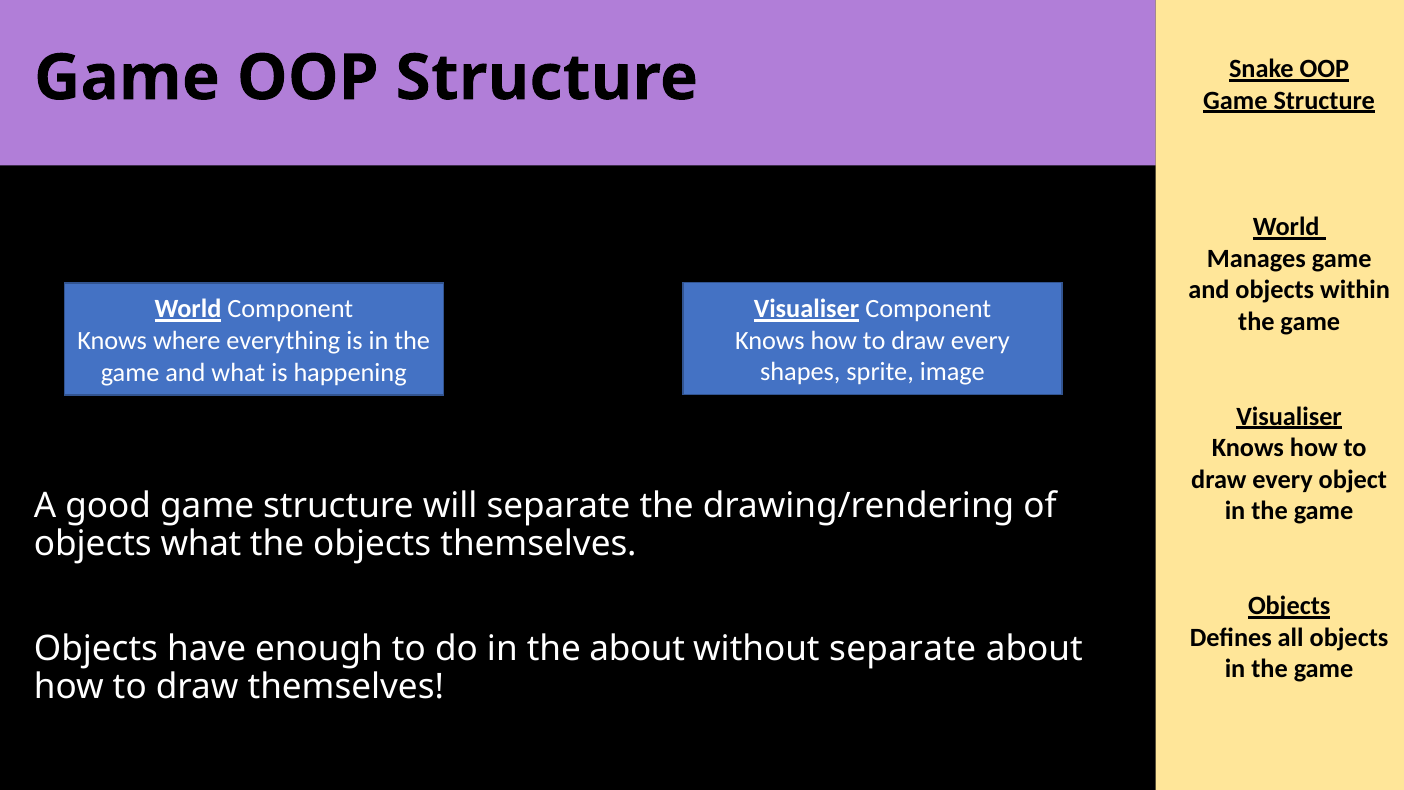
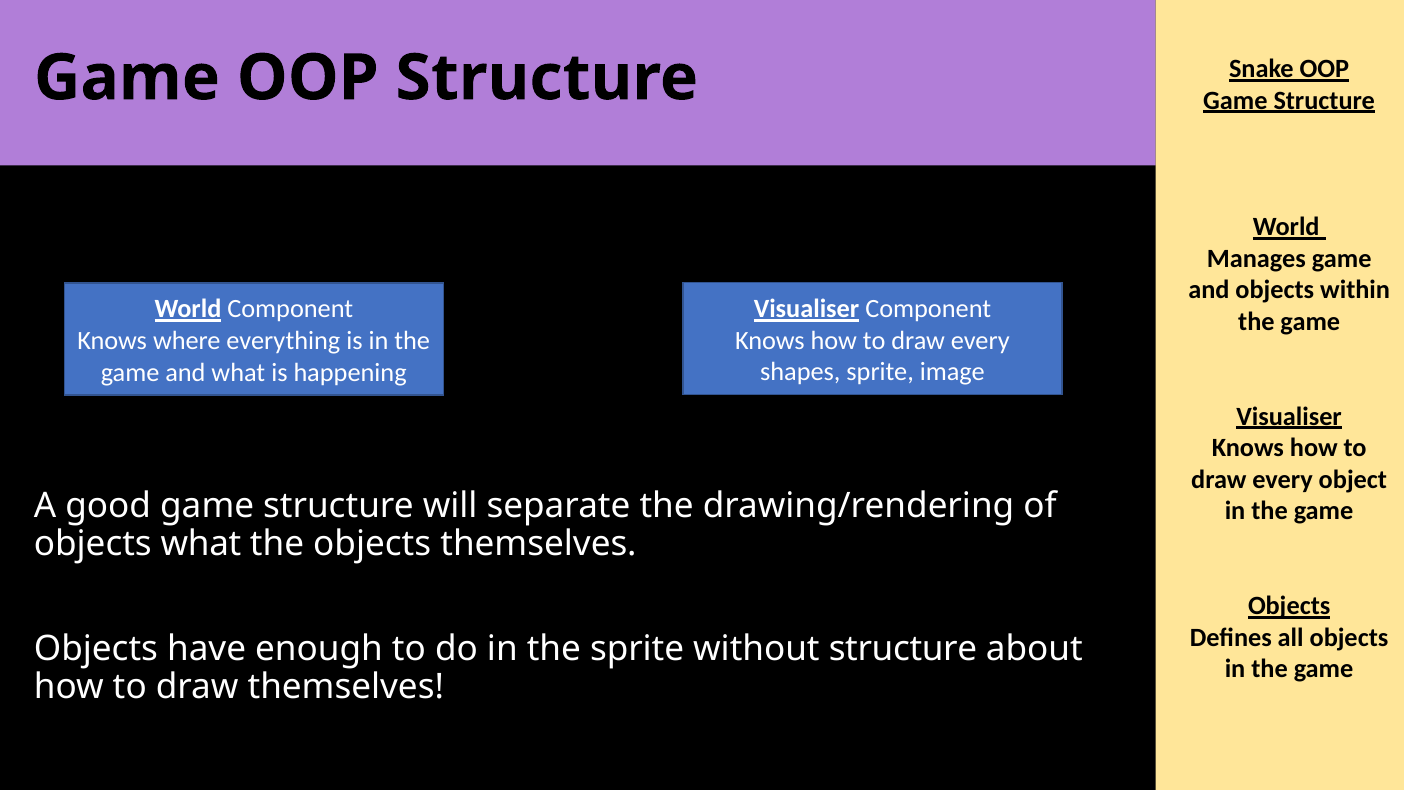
the about: about -> sprite (637, 649)
without separate: separate -> structure (903, 649)
